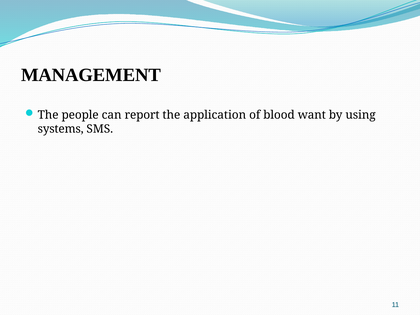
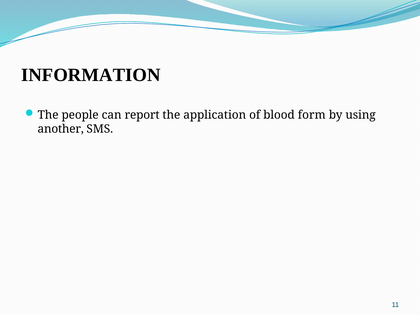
MANAGEMENT: MANAGEMENT -> INFORMATION (91, 75)
want: want -> form (312, 115)
systems: systems -> another (61, 129)
